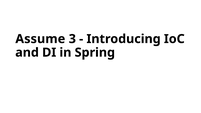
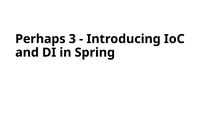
Assume: Assume -> Perhaps (40, 39)
